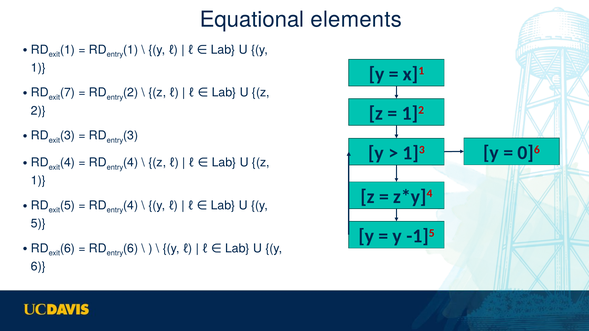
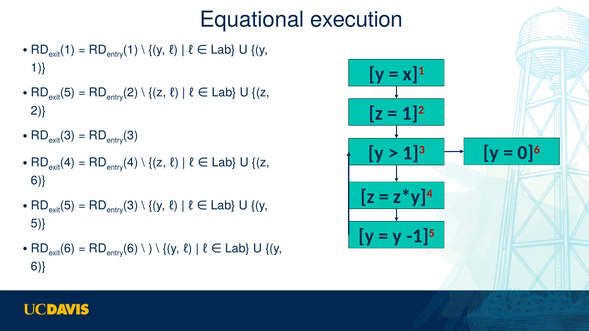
elements: elements -> execution (356, 20)
7: 7 -> 5 (67, 93)
1: 1 -> 6 (38, 181)
4: 4 -> 3 (131, 206)
